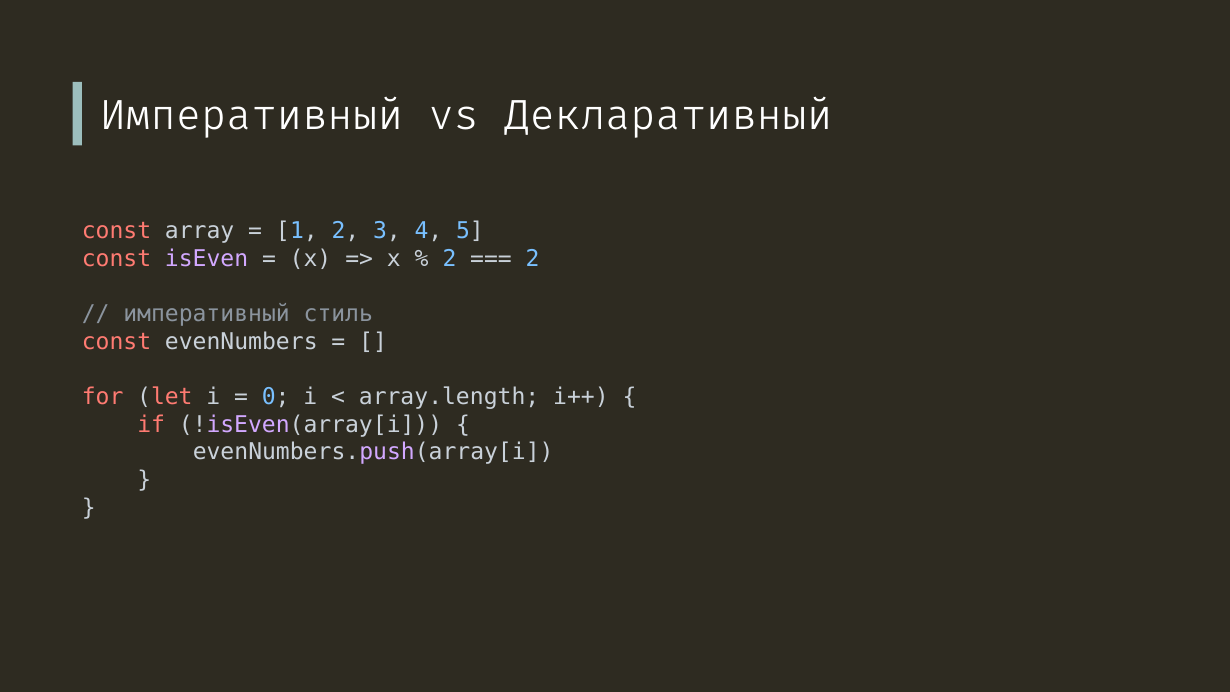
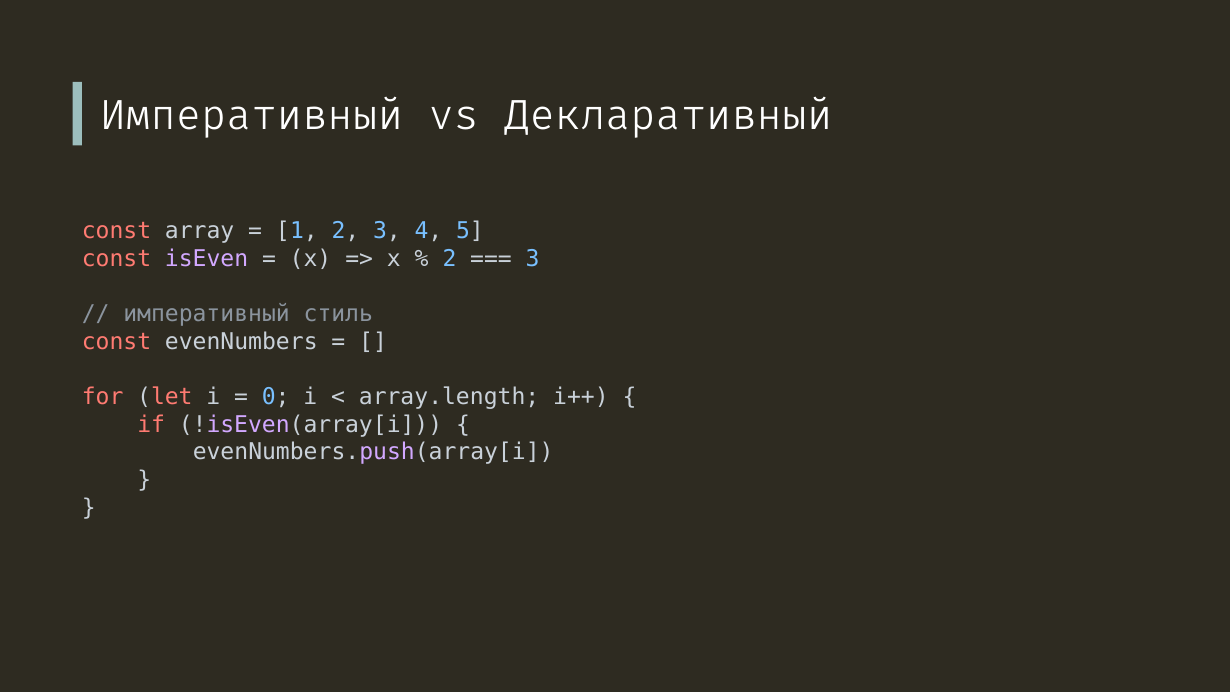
2: 2 -> 3 (533, 258)
